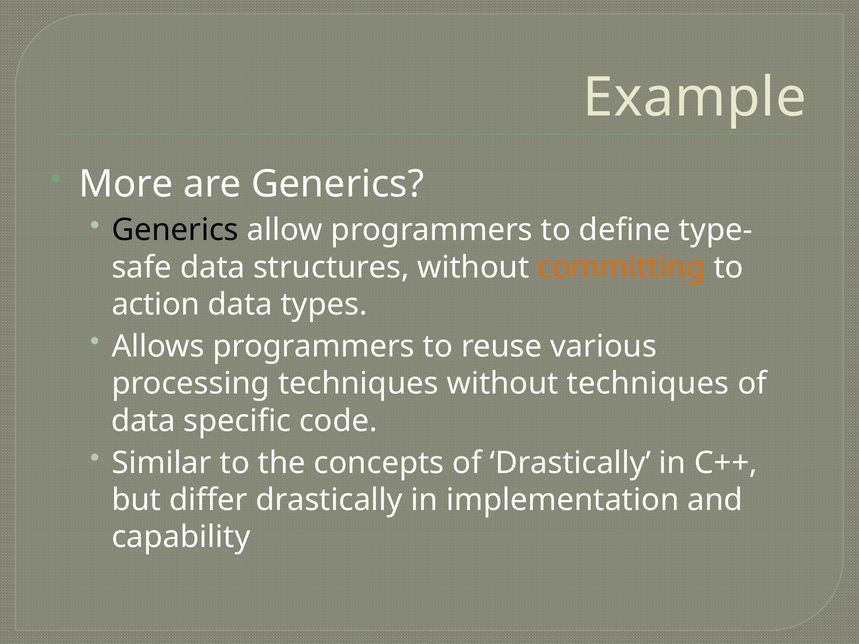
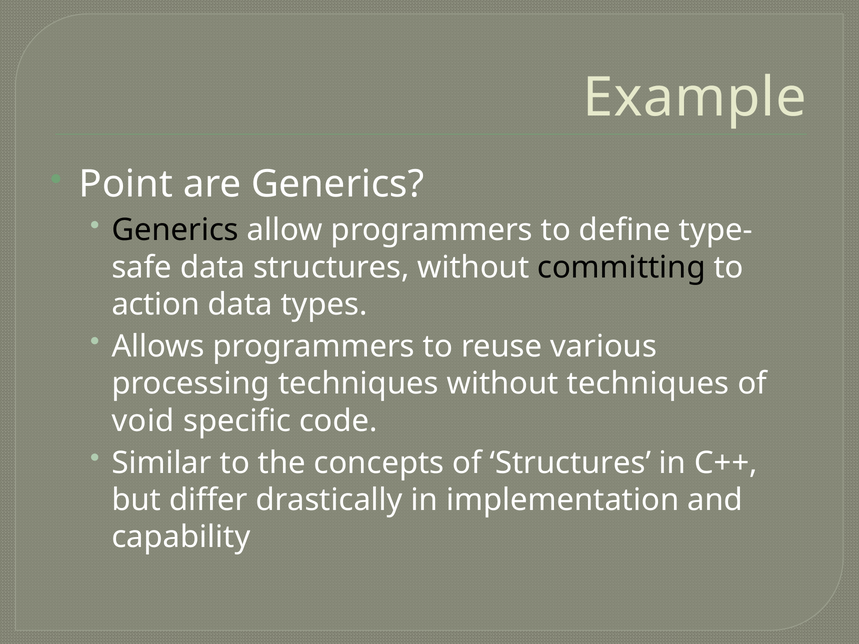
More: More -> Point (126, 184)
committing colour: orange -> black (621, 267)
data: data -> void (143, 421)
of Drastically: Drastically -> Structures (570, 463)
